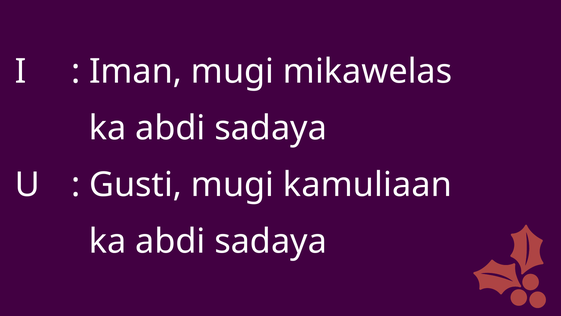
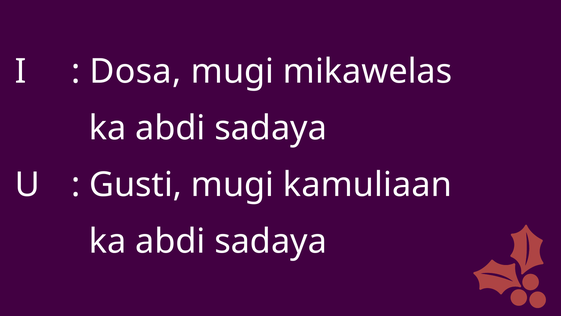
Iman: Iman -> Dosa (135, 71)
